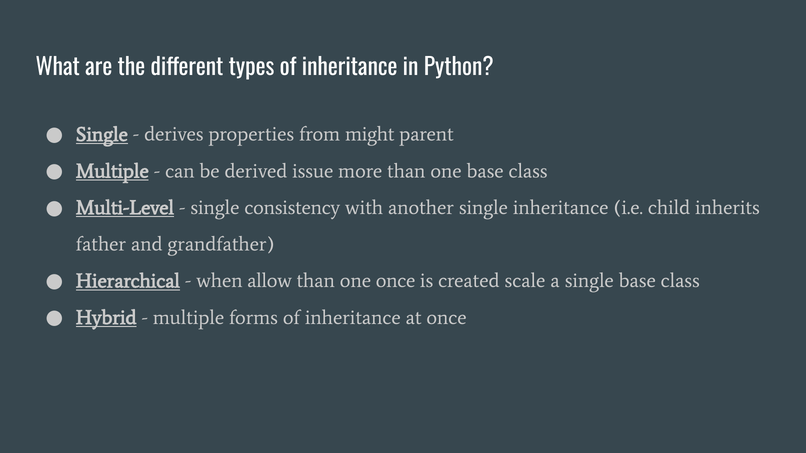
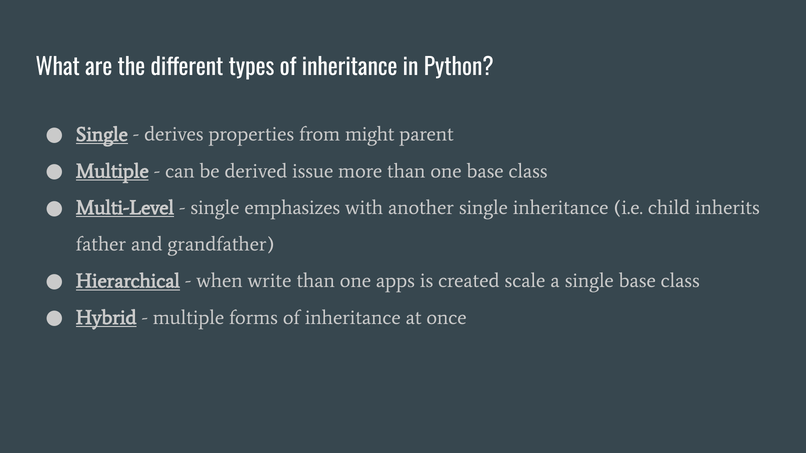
consistency: consistency -> emphasizes (292, 208)
allow: allow -> write (269, 281)
one once: once -> apps (395, 281)
